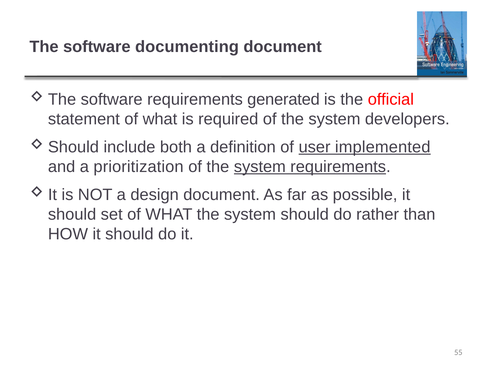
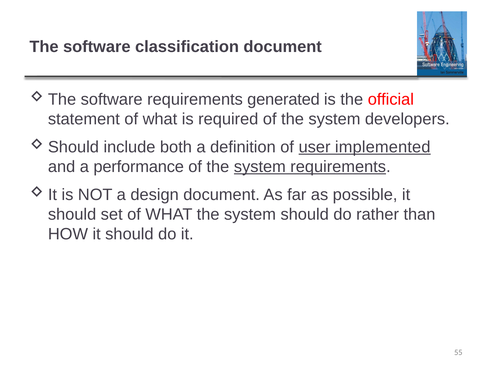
documenting: documenting -> classification (187, 47)
prioritization: prioritization -> performance (139, 167)
